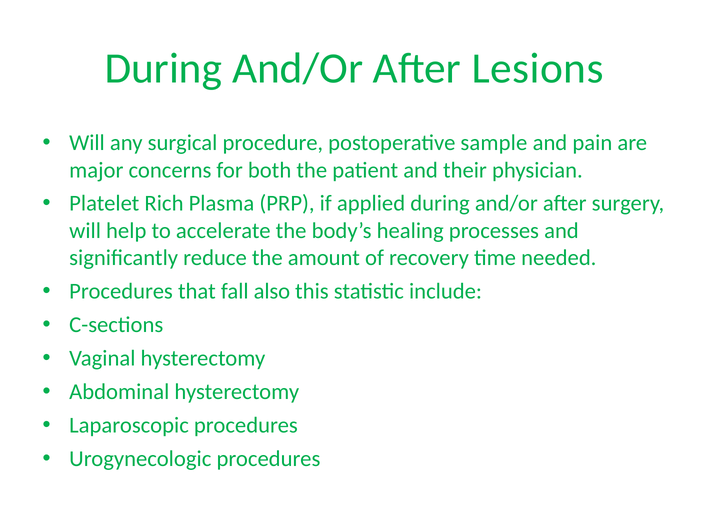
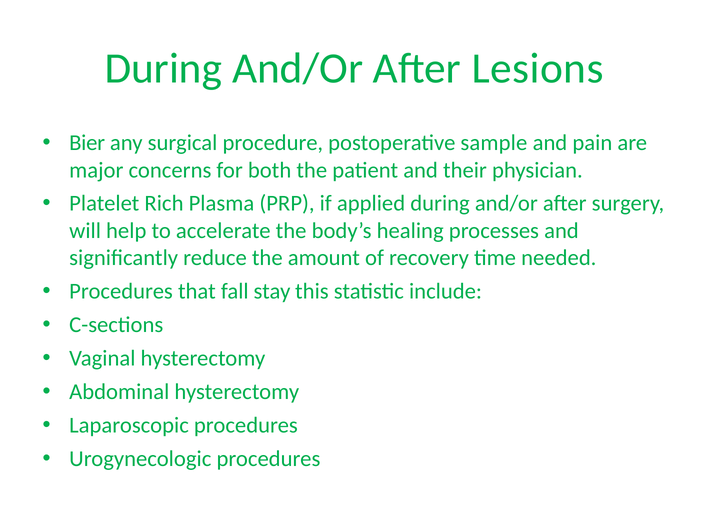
Will: Will -> Bier (87, 143)
also: also -> stay (272, 292)
